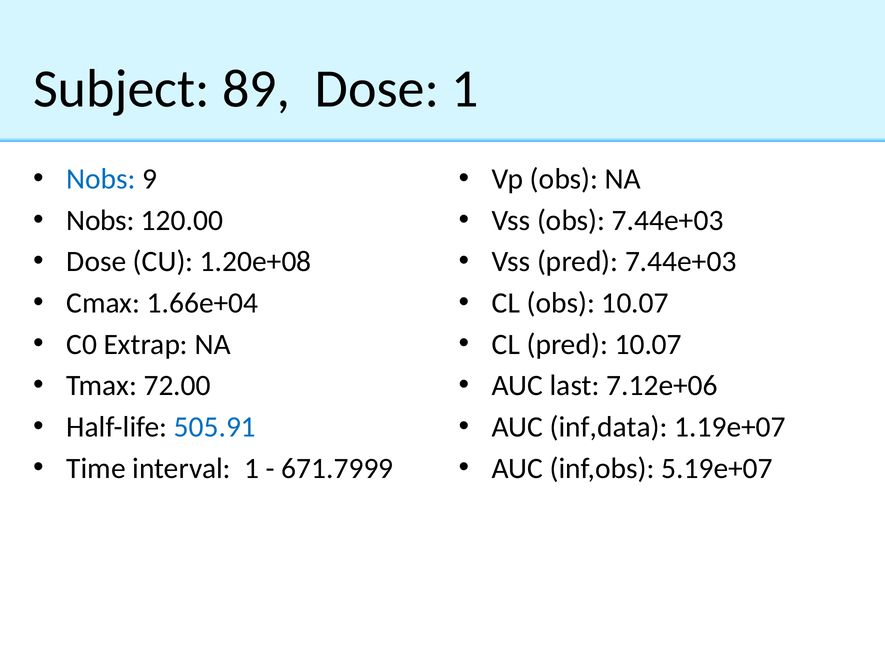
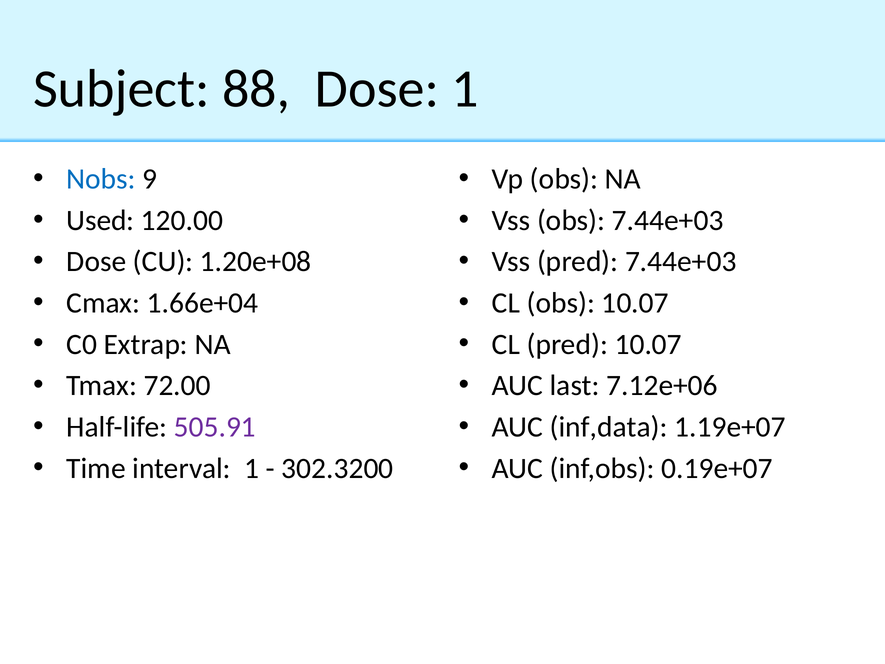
89: 89 -> 88 (256, 89)
Nobs: Nobs -> Used (100, 220)
505.91 colour: blue -> purple (215, 427)
671.7999: 671.7999 -> 302.3200 (337, 468)
5.19e+07: 5.19e+07 -> 0.19e+07 (717, 468)
